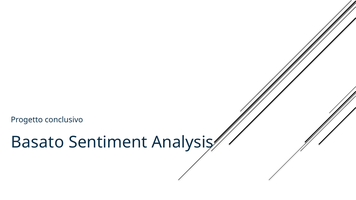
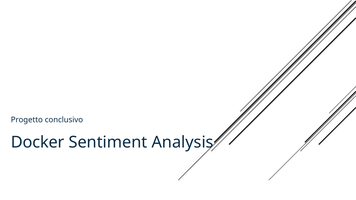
Basato: Basato -> Docker (38, 142)
